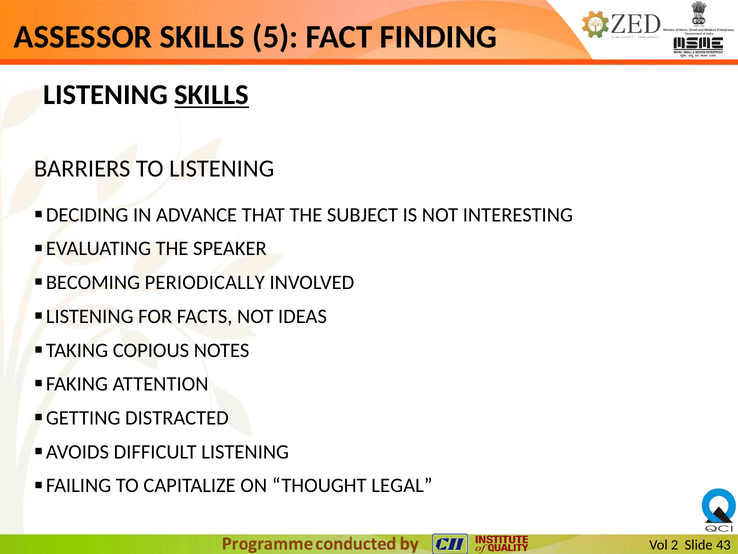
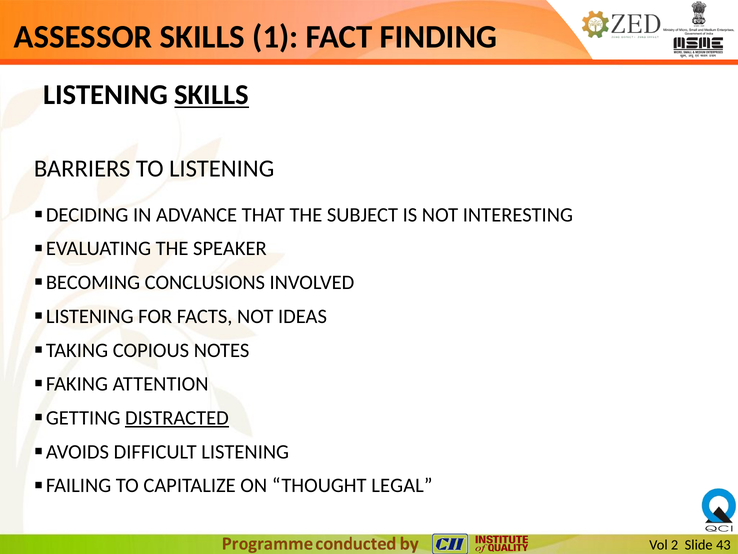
5: 5 -> 1 (275, 37)
PERIODICALLY: PERIODICALLY -> CONCLUSIONS (205, 282)
DISTRACTED underline: none -> present (177, 418)
